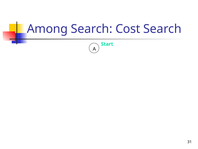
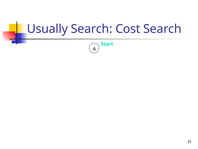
Among: Among -> Usually (47, 29)
